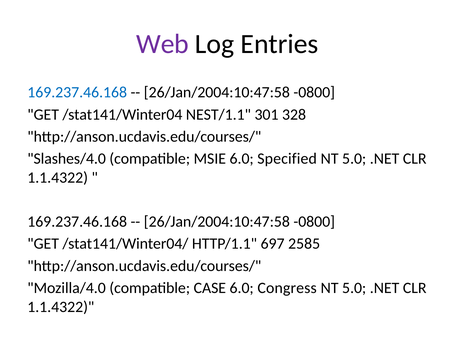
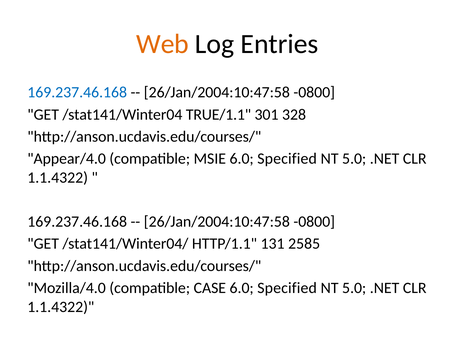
Web colour: purple -> orange (163, 44)
NEST/1.1: NEST/1.1 -> TRUE/1.1 (218, 115)
Slashes/4.0: Slashes/4.0 -> Appear/4.0 (67, 159)
697: 697 -> 131 (273, 244)
Congress: Congress -> Specified (287, 288)
